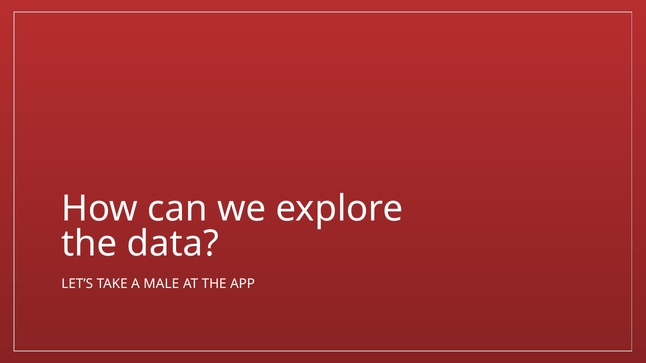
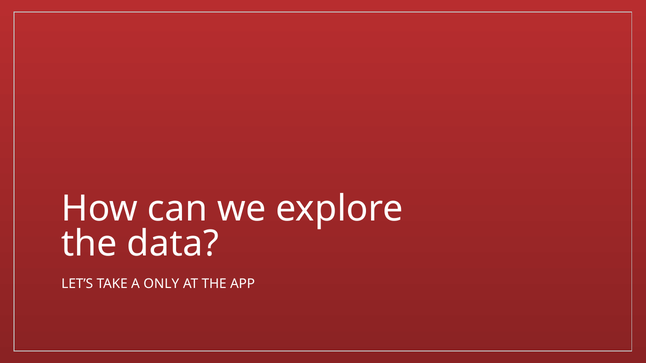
MALE: MALE -> ONLY (161, 284)
